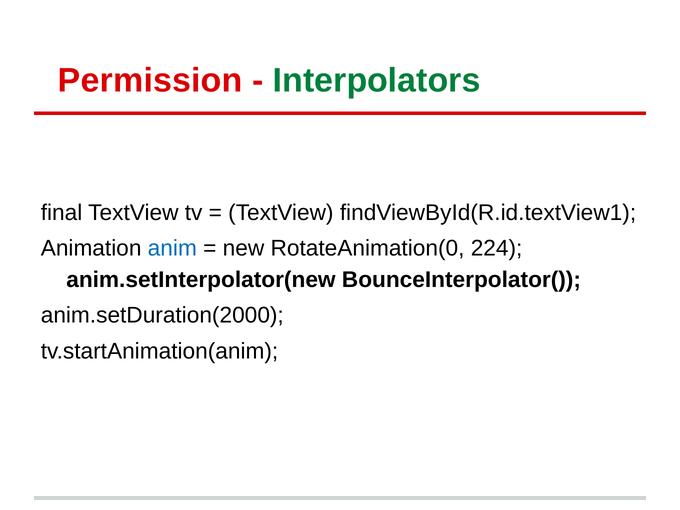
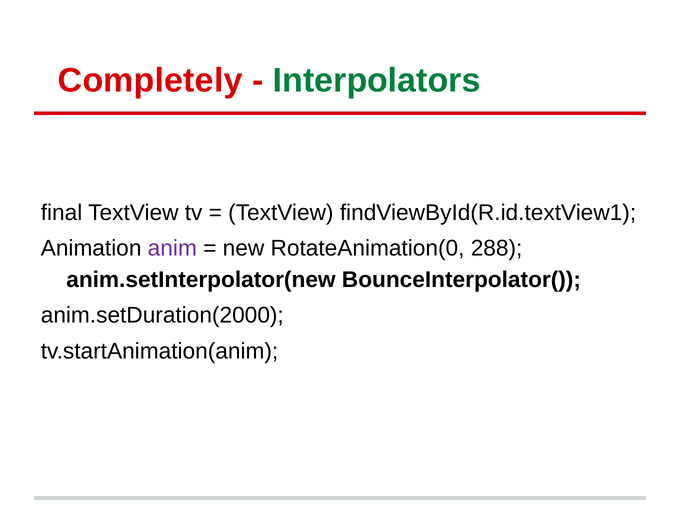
Permission: Permission -> Completely (150, 81)
anim colour: blue -> purple (172, 248)
224: 224 -> 288 (497, 248)
